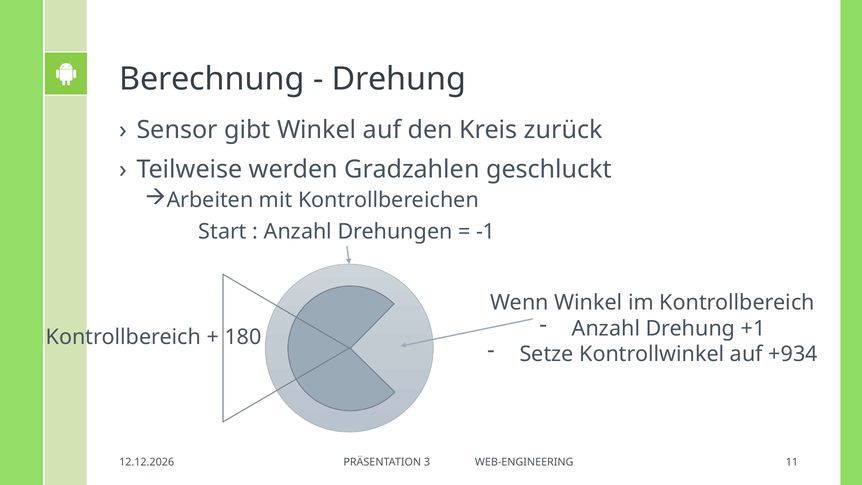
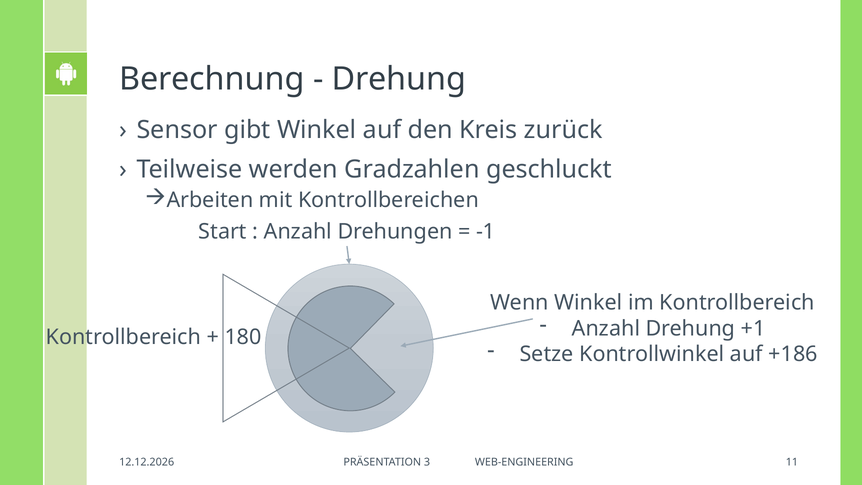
+934: +934 -> +186 (793, 354)
